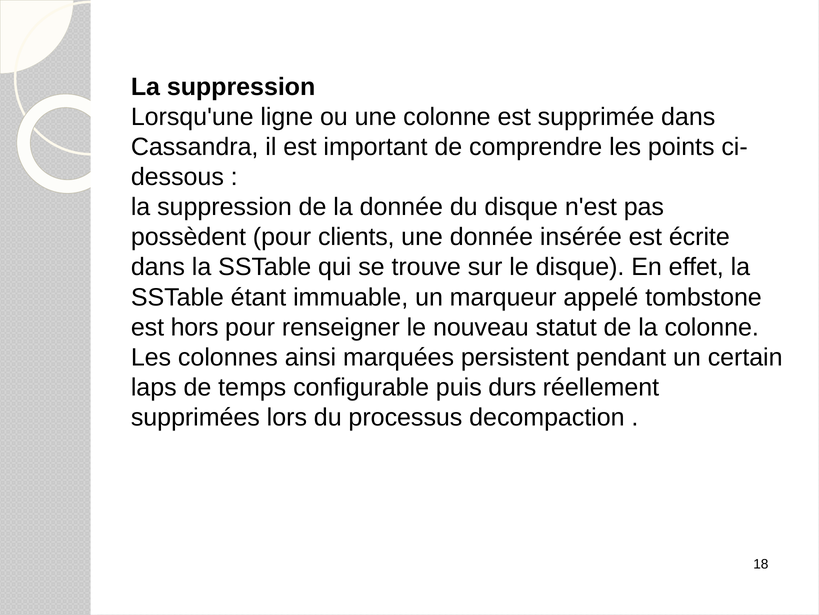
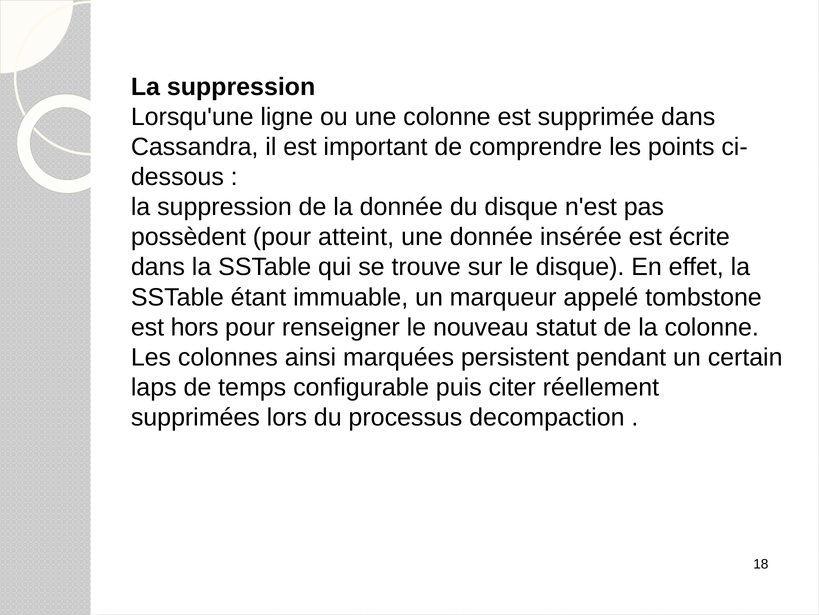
clients: clients -> atteint (356, 237)
durs: durs -> citer (512, 387)
